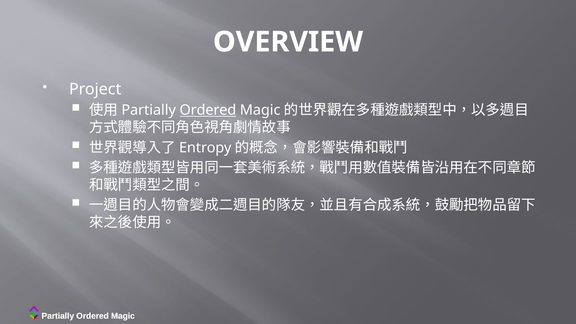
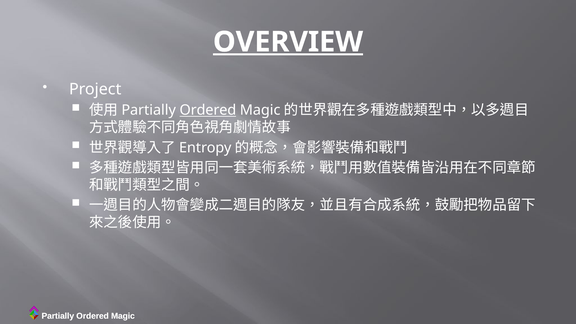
OVERVIEW underline: none -> present (288, 42)
